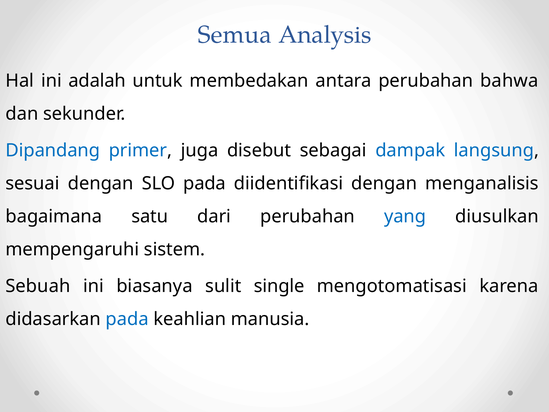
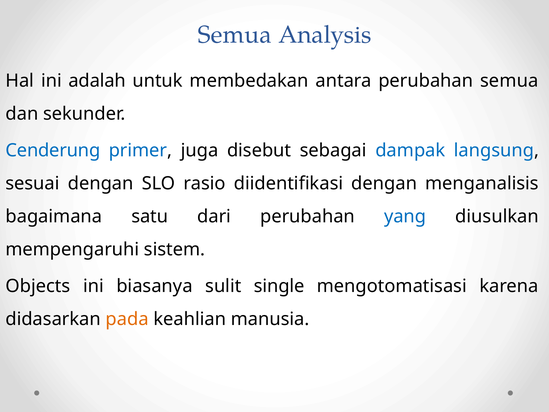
perubahan bahwa: bahwa -> semua (509, 81)
Dipandang: Dipandang -> Cenderung (53, 150)
SLO pada: pada -> rasio (205, 183)
Sebuah: Sebuah -> Objects (38, 286)
pada colour: blue -> orange (127, 319)
